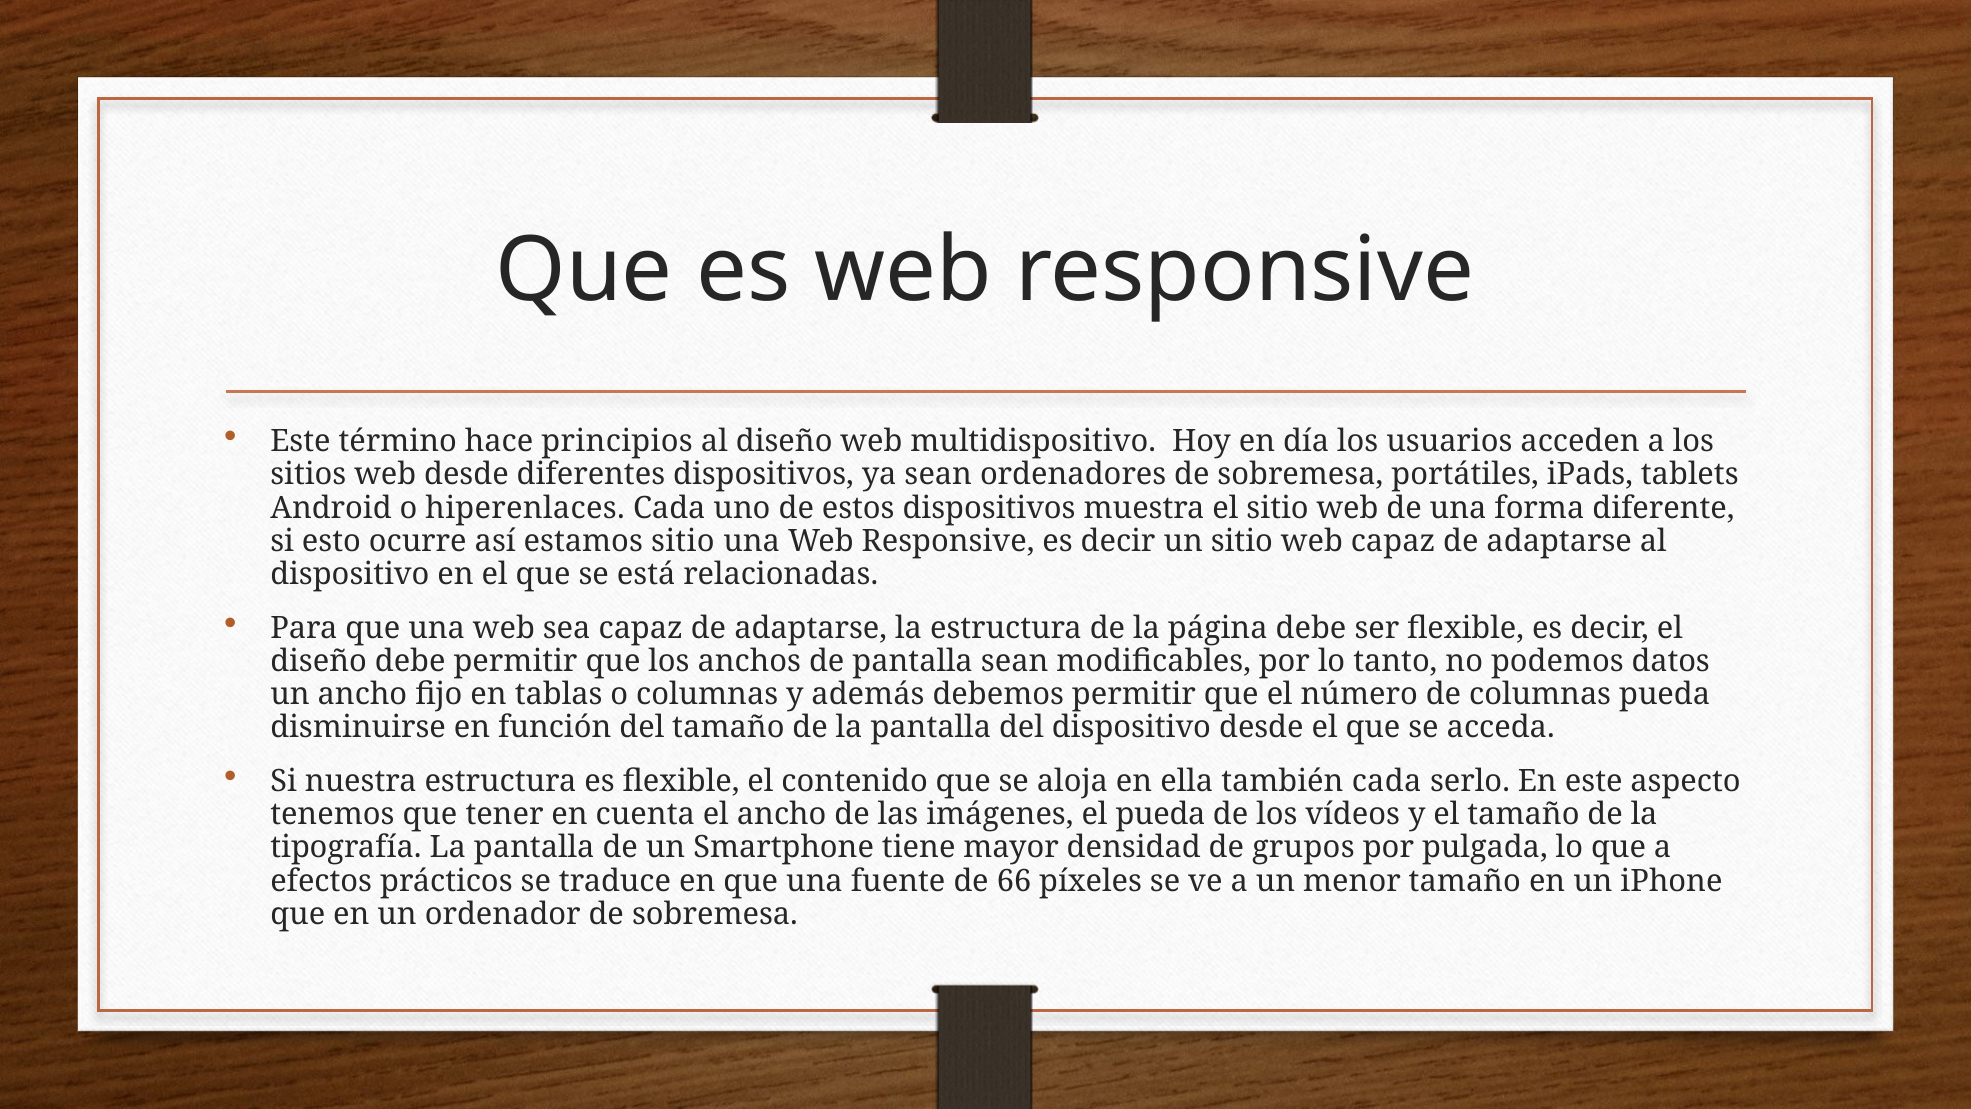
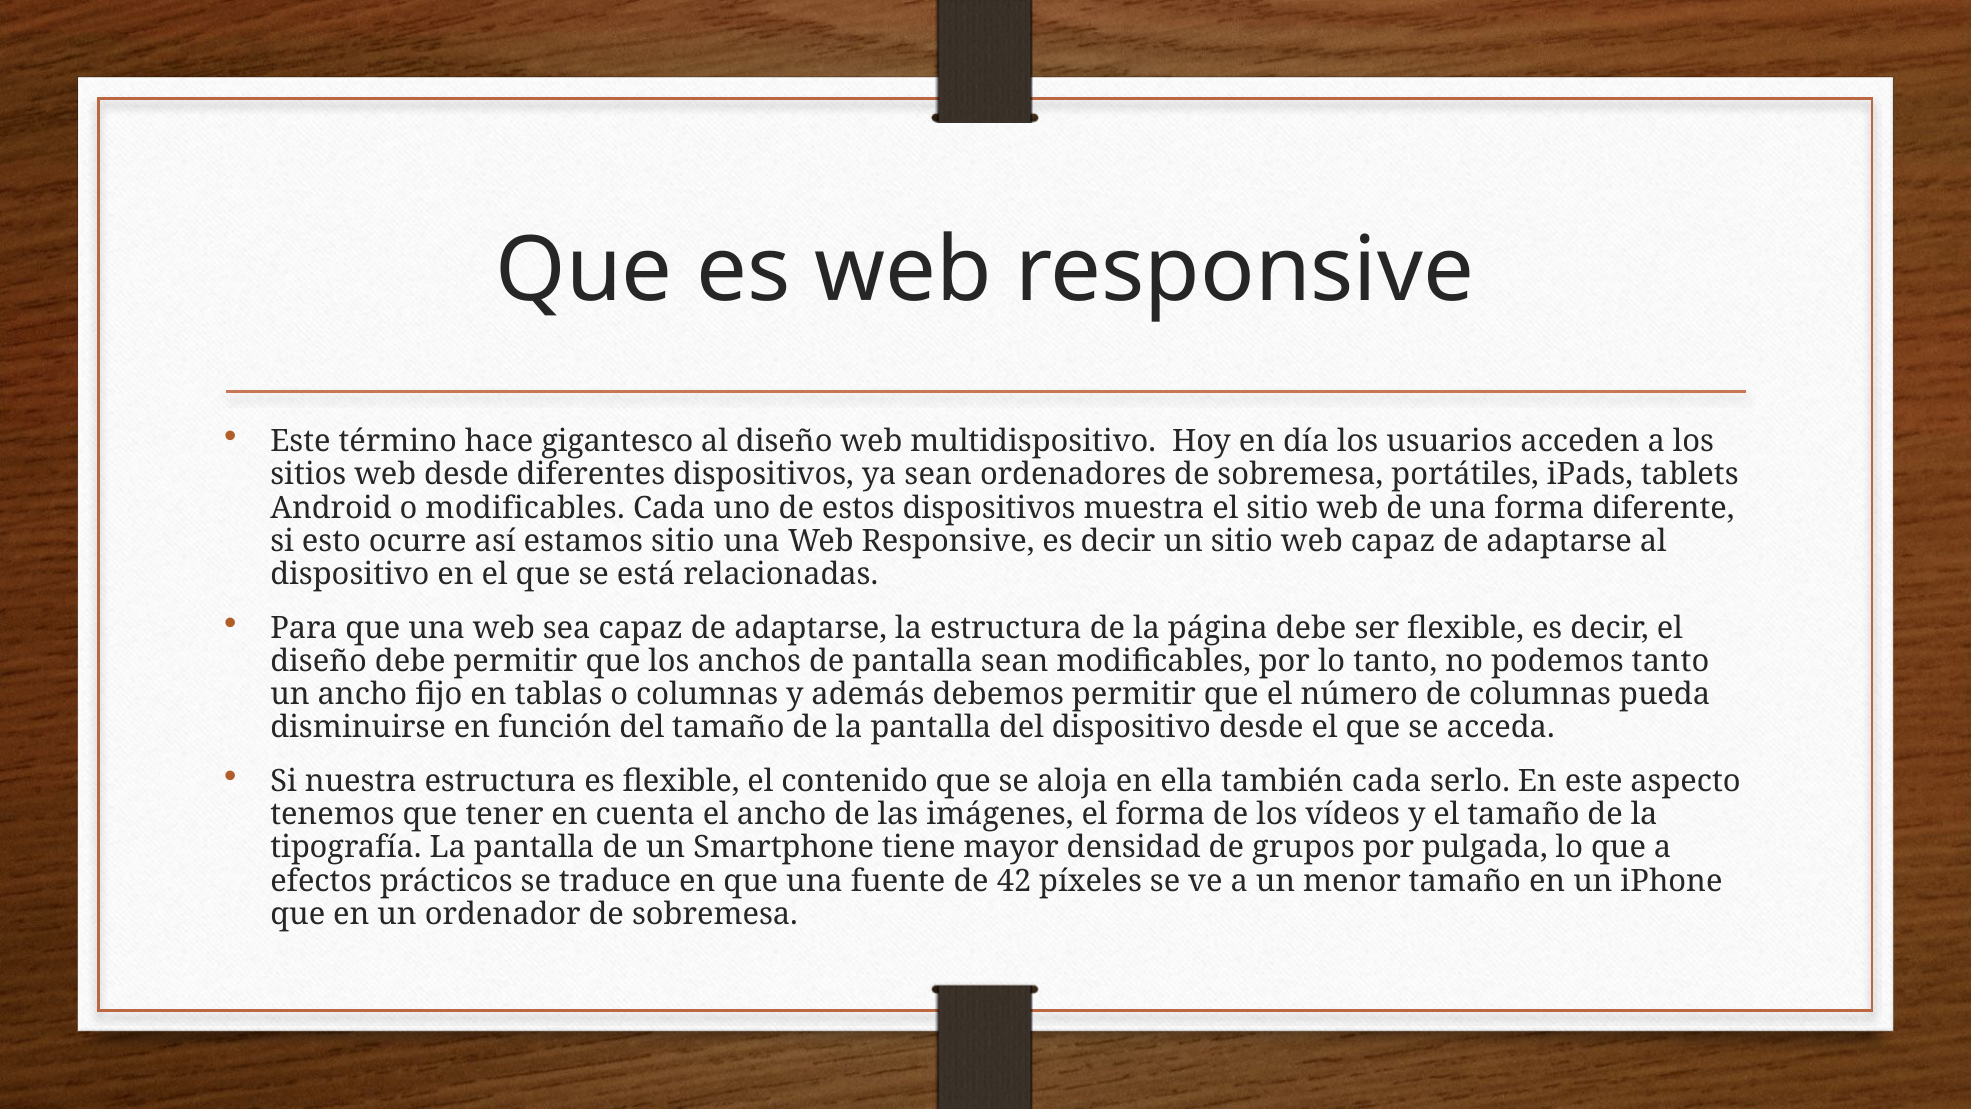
principios: principios -> gigantesco (617, 441)
o hiperenlaces: hiperenlaces -> modificables (525, 508)
podemos datos: datos -> tanto (1671, 661)
el pueda: pueda -> forma (1160, 814)
66: 66 -> 42 (1014, 881)
